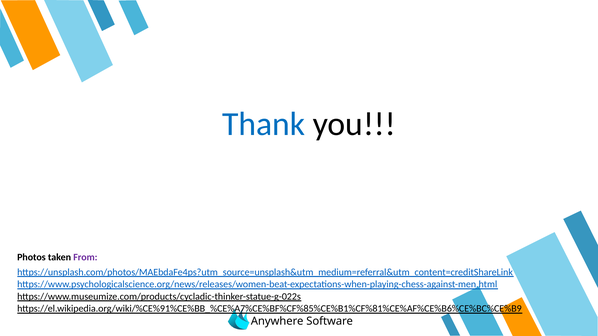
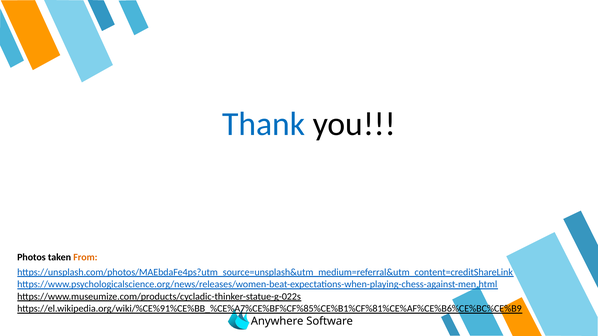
From colour: purple -> orange (85, 257)
